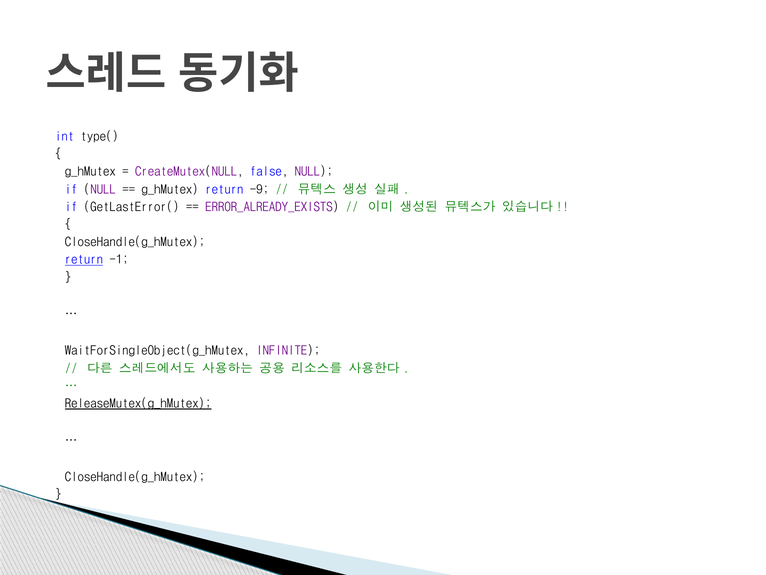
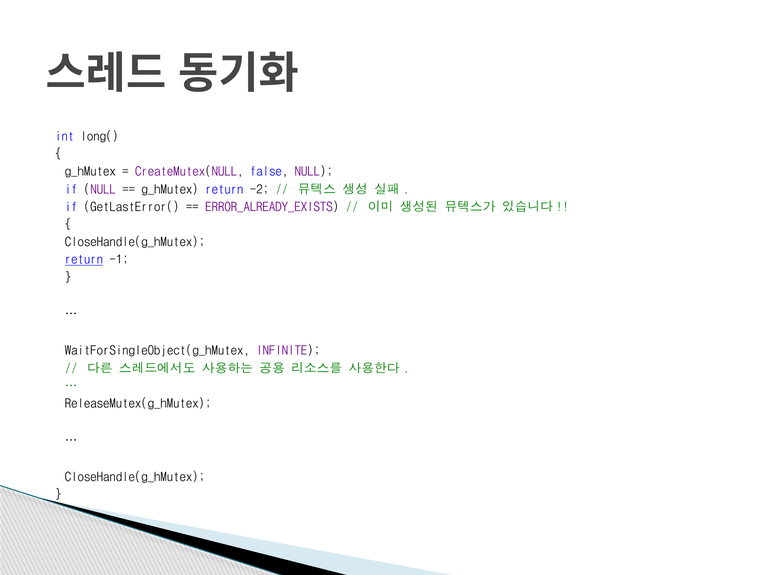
type(: type( -> long( (100, 136)
-9: -9 -> -2 (260, 189)
ReleaseMutex(g_hMutex underline: present -> none (138, 403)
